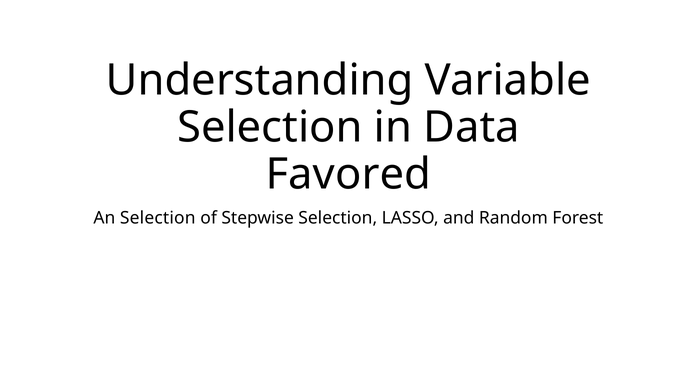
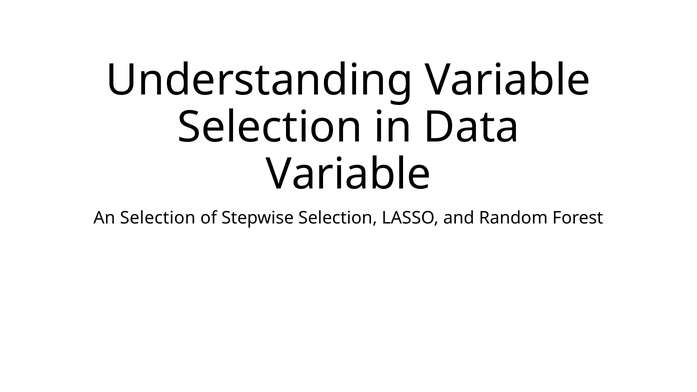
Favored: Favored -> Variable (349, 174)
